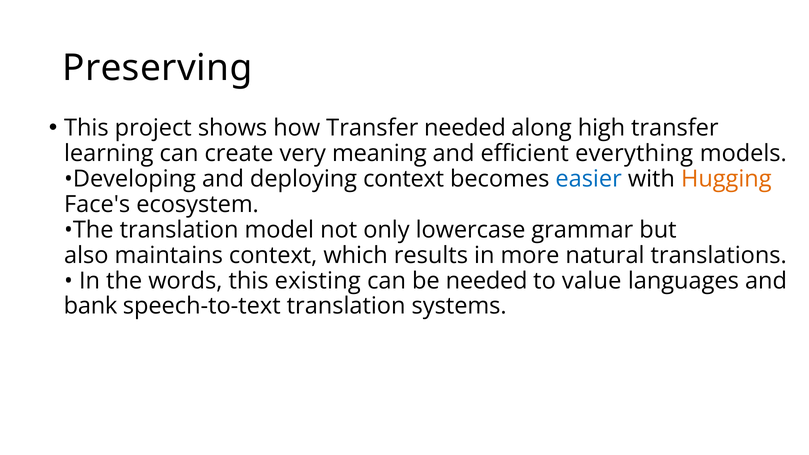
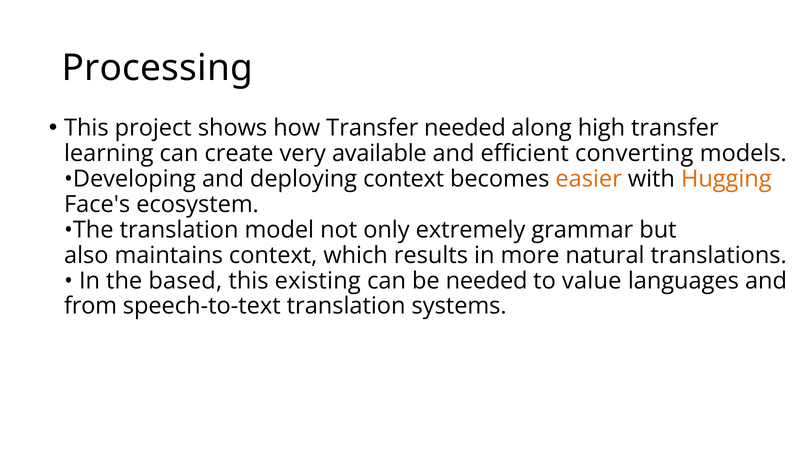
Preserving: Preserving -> Processing (157, 68)
meaning: meaning -> available (379, 153)
everything: everything -> converting (634, 153)
easier colour: blue -> orange (589, 179)
lowercase: lowercase -> extremely (470, 230)
words: words -> based (185, 281)
bank: bank -> from (91, 306)
